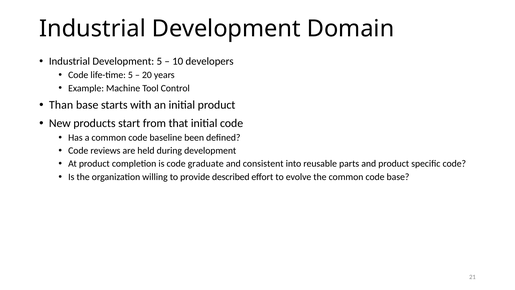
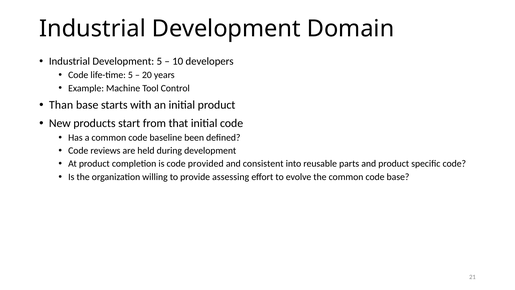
graduate: graduate -> provided (206, 164)
described: described -> assessing (231, 177)
